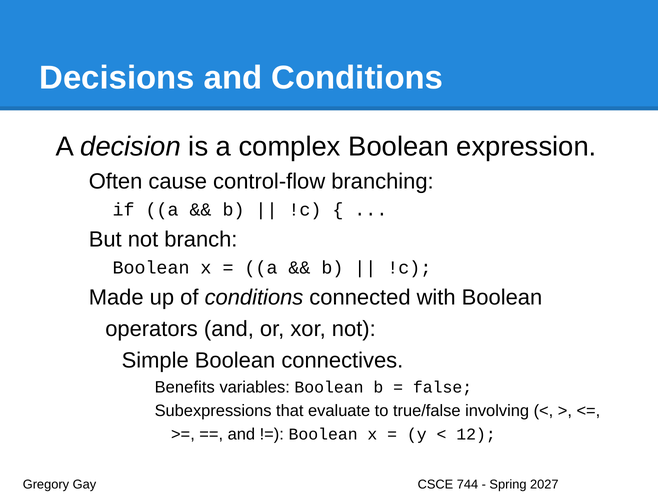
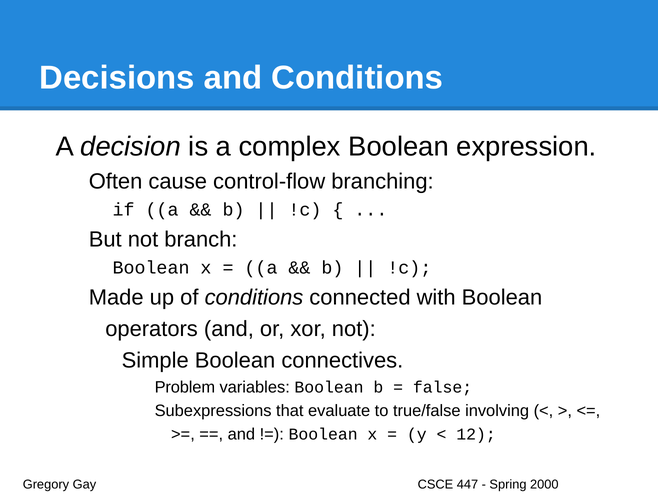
Benefits: Benefits -> Problem (185, 387)
744: 744 -> 447 (467, 484)
2027: 2027 -> 2000 (544, 484)
